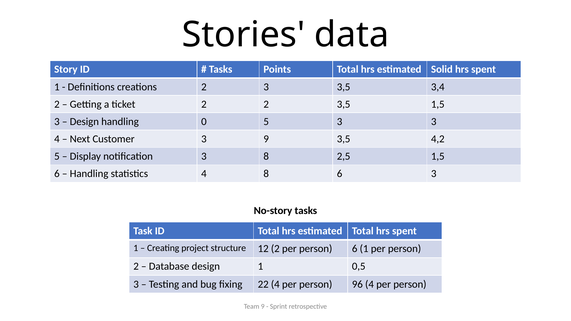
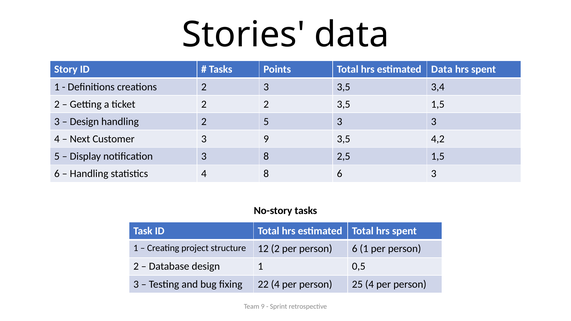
estimated Solid: Solid -> Data (442, 70)
handling 0: 0 -> 2 (204, 122)
96: 96 -> 25 (357, 284)
